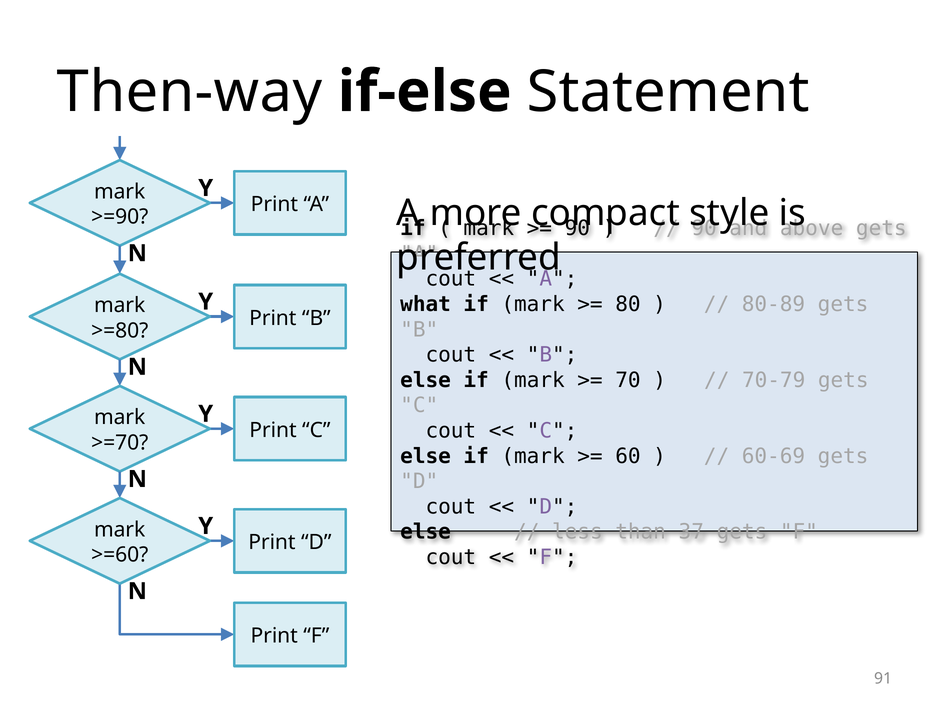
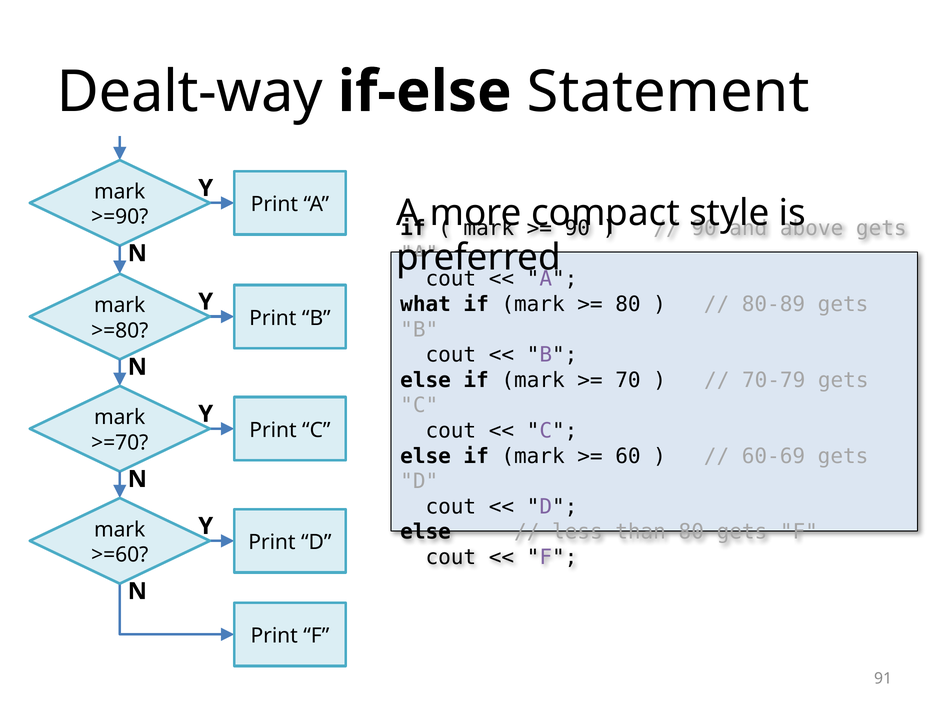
Then-way: Then-way -> Dealt-way (190, 92)
than 37: 37 -> 80 (691, 532)
